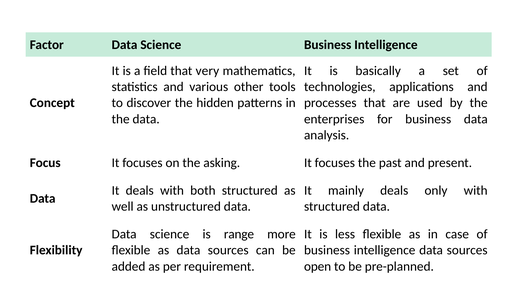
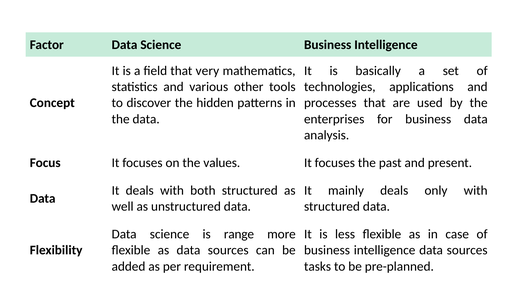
asking: asking -> values (222, 163)
open: open -> tasks (318, 267)
